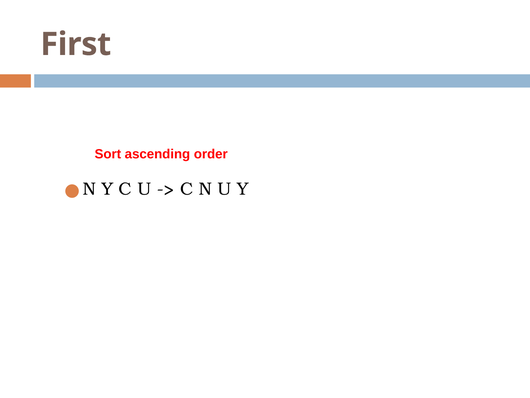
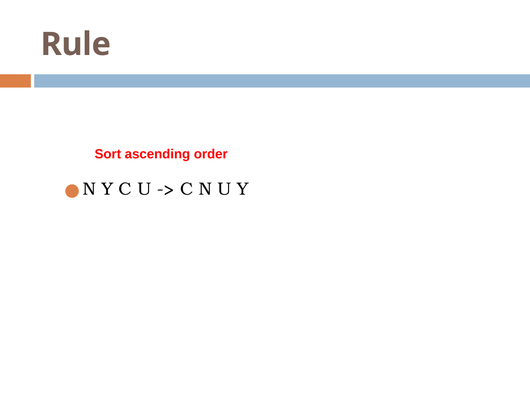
First: First -> Rule (76, 44)
